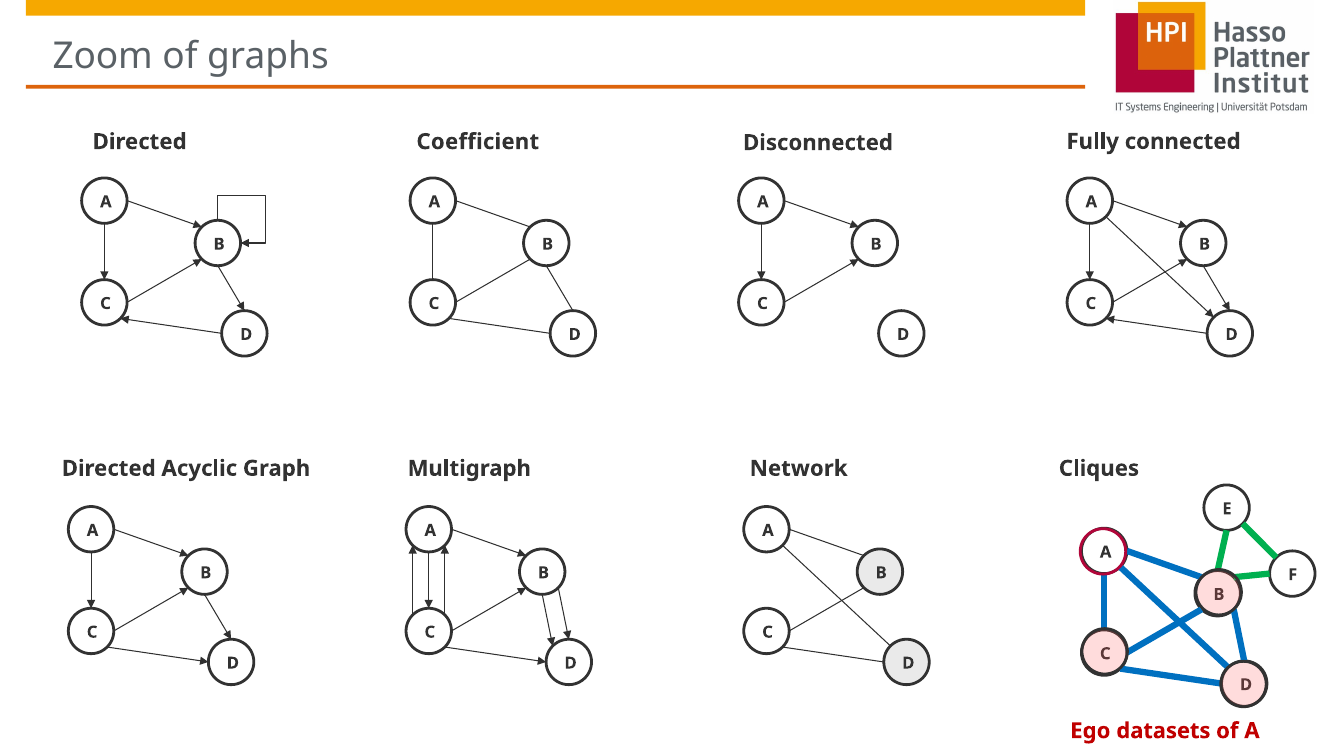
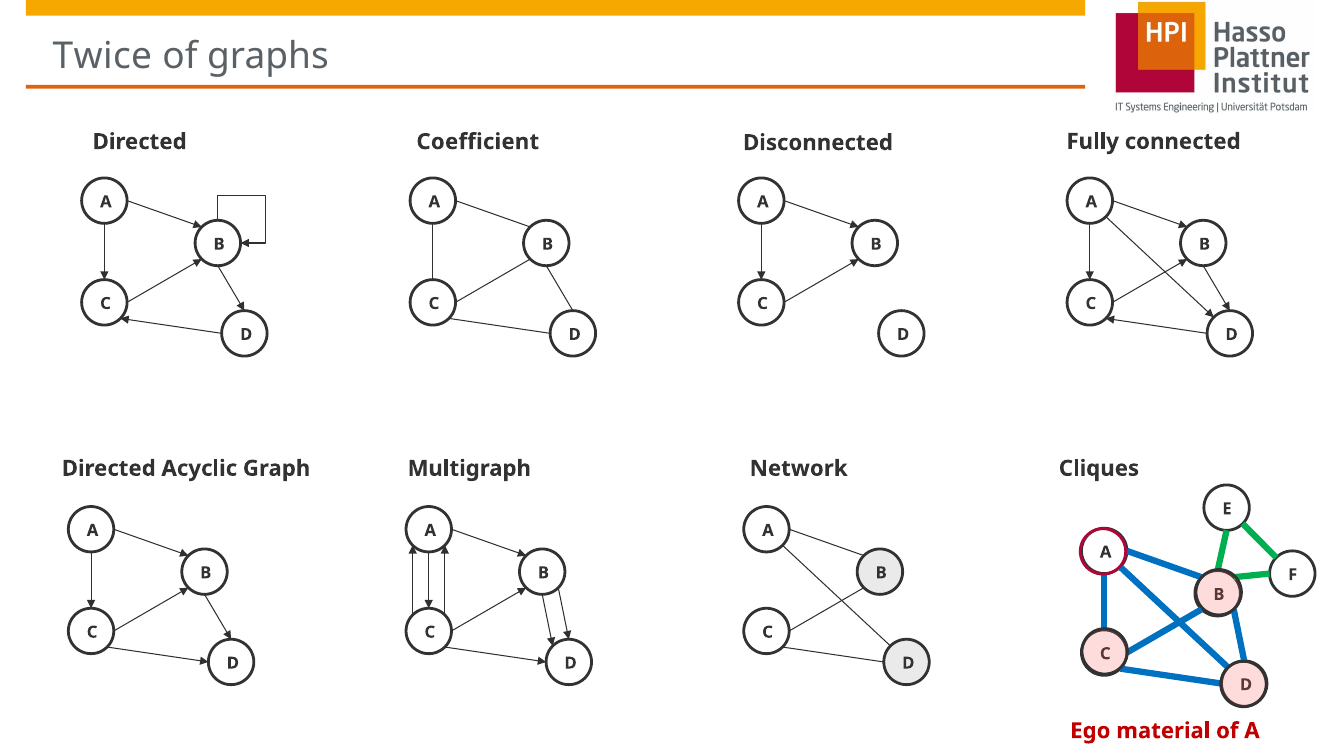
Zoom: Zoom -> Twice (102, 57)
datasets: datasets -> material (1163, 731)
